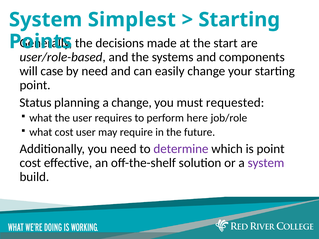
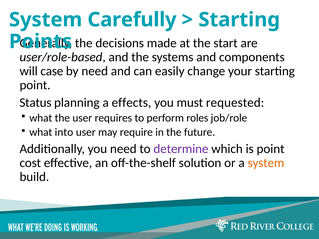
Simplest: Simplest -> Carefully (132, 20)
a change: change -> effects (131, 103)
here: here -> roles (197, 118)
what cost: cost -> into (64, 132)
system colour: purple -> orange (266, 163)
